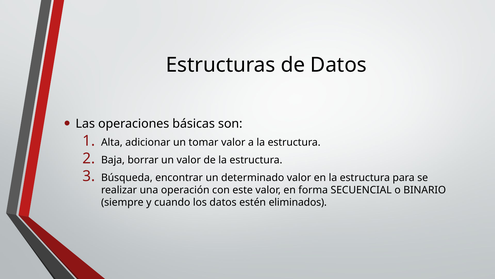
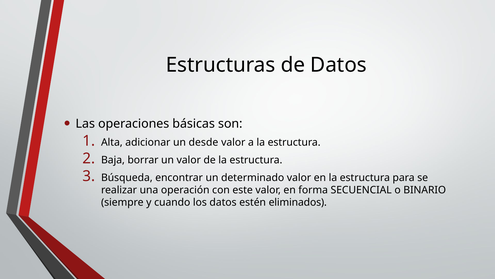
tomar: tomar -> desde (203, 142)
